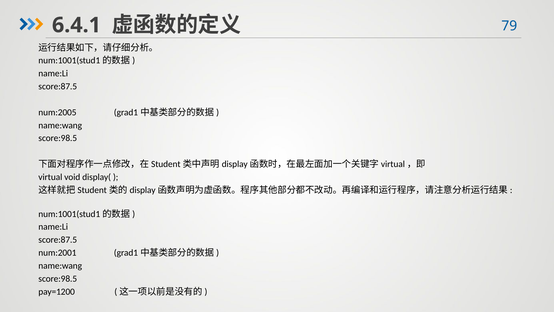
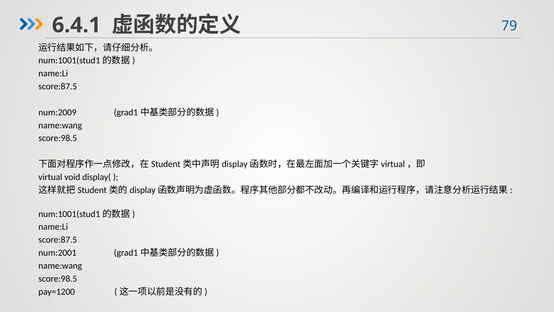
num:2005: num:2005 -> num:2009 (57, 112)
